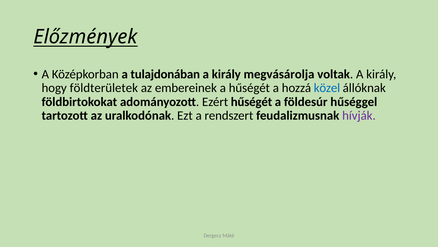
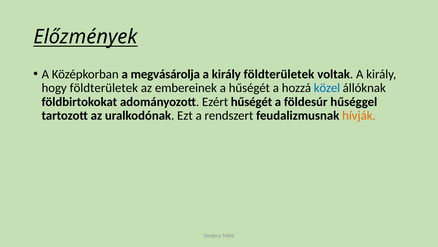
tulajdonában: tulajdonában -> megvásárolja (165, 74)
király megvásárolja: megvásárolja -> földterületek (279, 74)
hívják colour: purple -> orange (359, 115)
